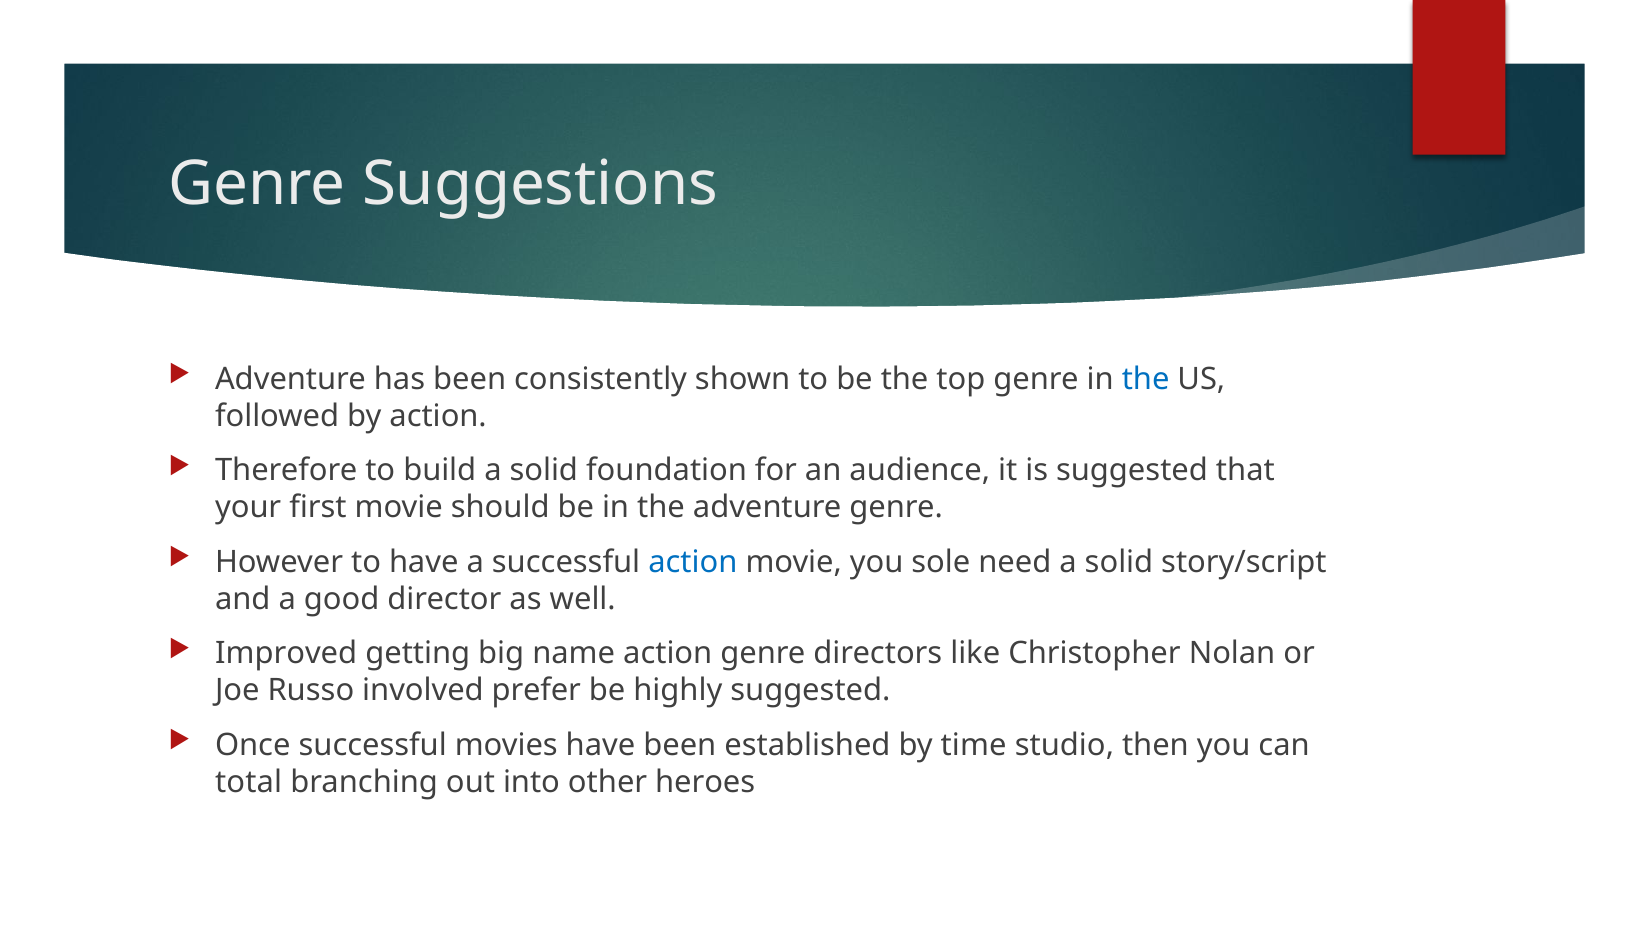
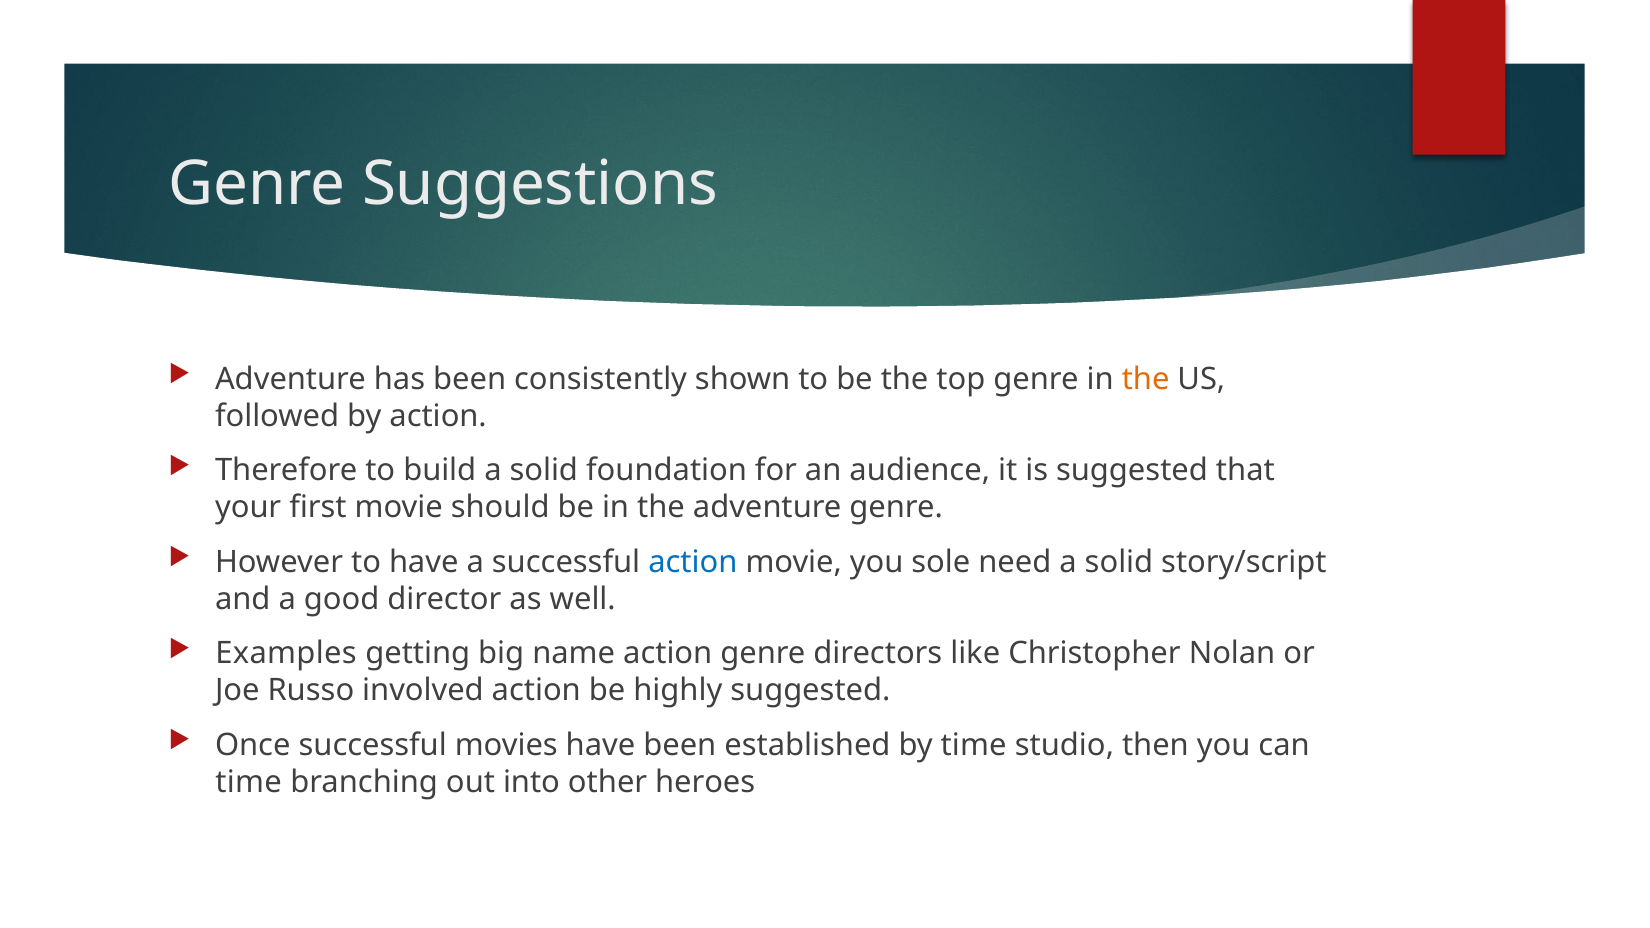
the colour: blue -> orange (1146, 379)
Improved: Improved -> Examples (286, 654)
involved prefer: prefer -> action (536, 691)
total: total -> time (249, 782)
